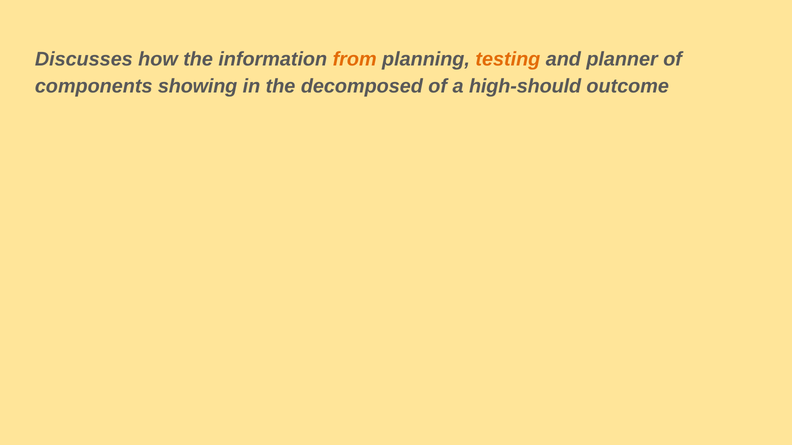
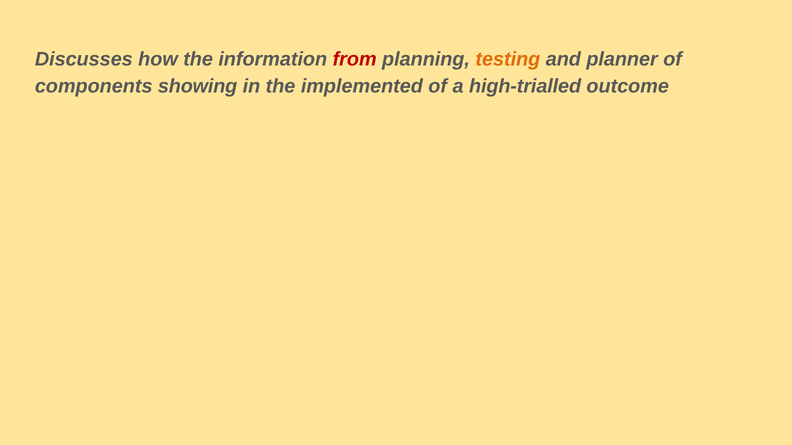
from colour: orange -> red (355, 59)
decomposed: decomposed -> implemented (362, 87)
high-should: high-should -> high-trialled (525, 87)
